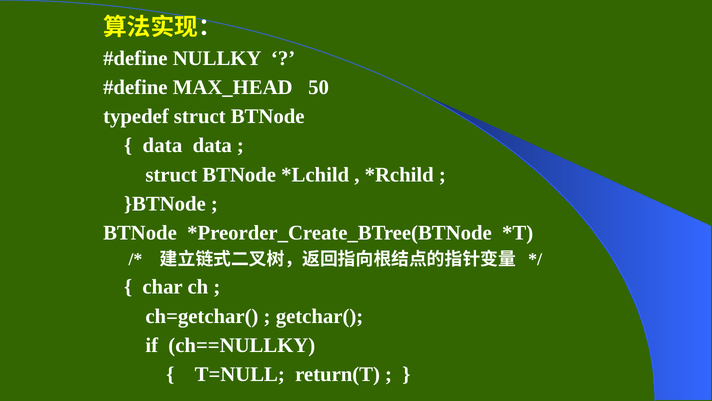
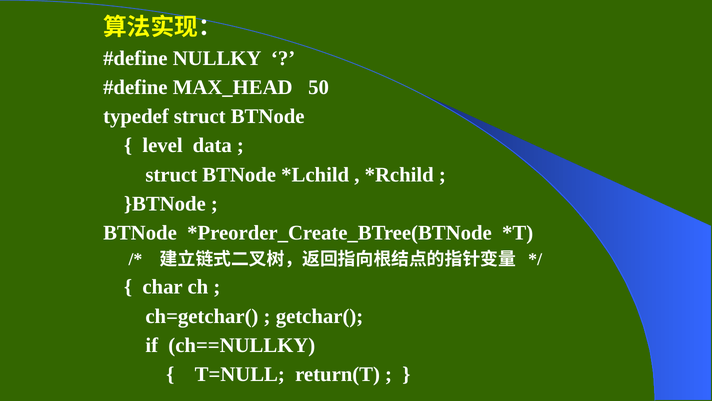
data: data -> level (163, 145)
